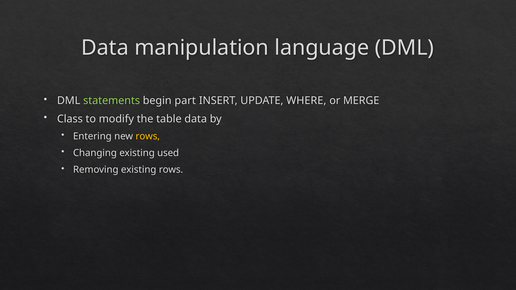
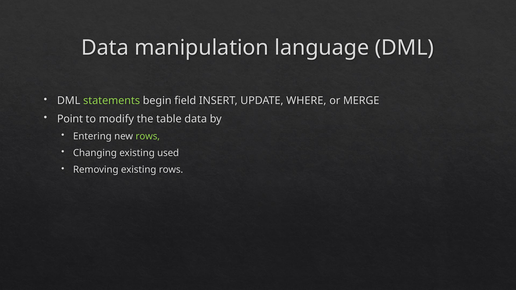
part: part -> field (185, 101)
Class: Class -> Point (70, 119)
rows colour: yellow -> light green (148, 136)
